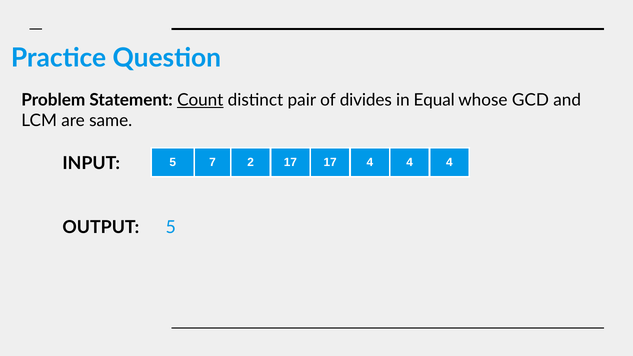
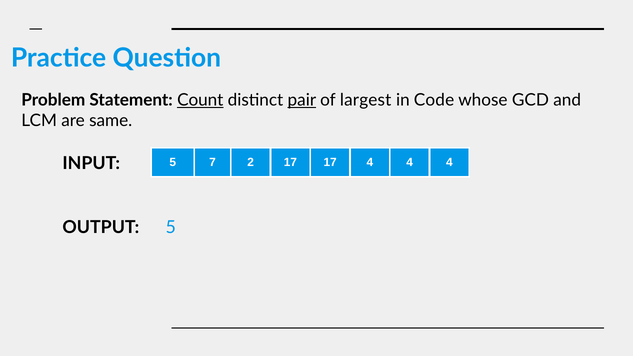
pair underline: none -> present (302, 100)
divides: divides -> largest (366, 100)
Equal: Equal -> Code (434, 100)
